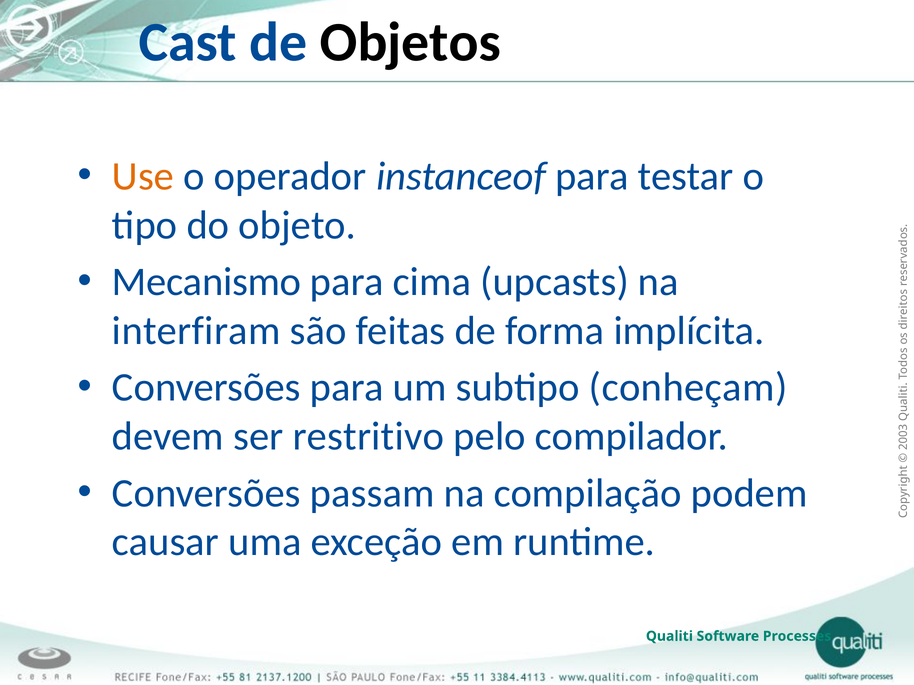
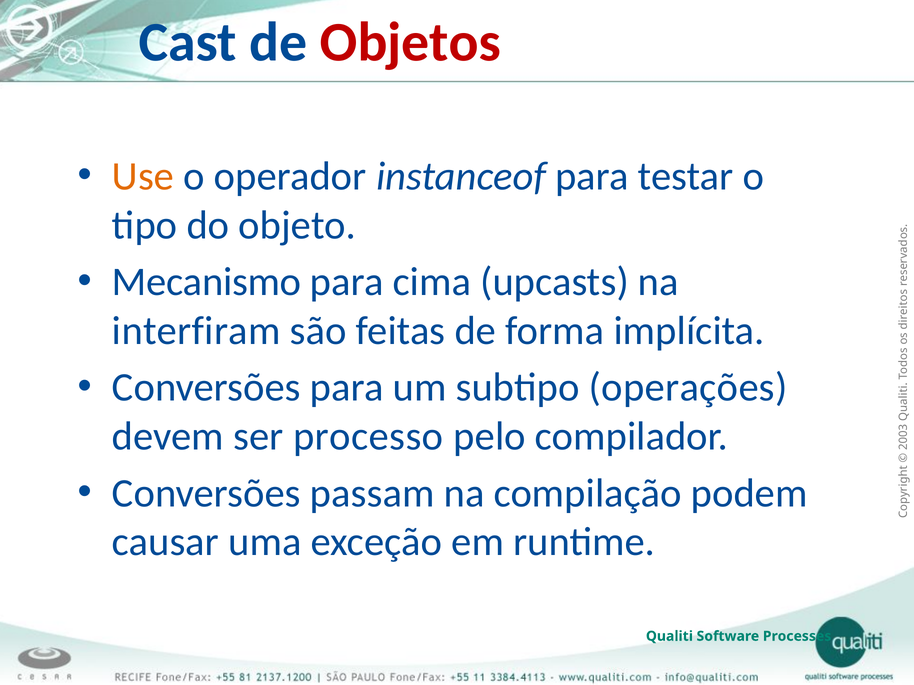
Objetos colour: black -> red (410, 43)
conheçam: conheçam -> operações (688, 388)
restritivo: restritivo -> processo (368, 437)
